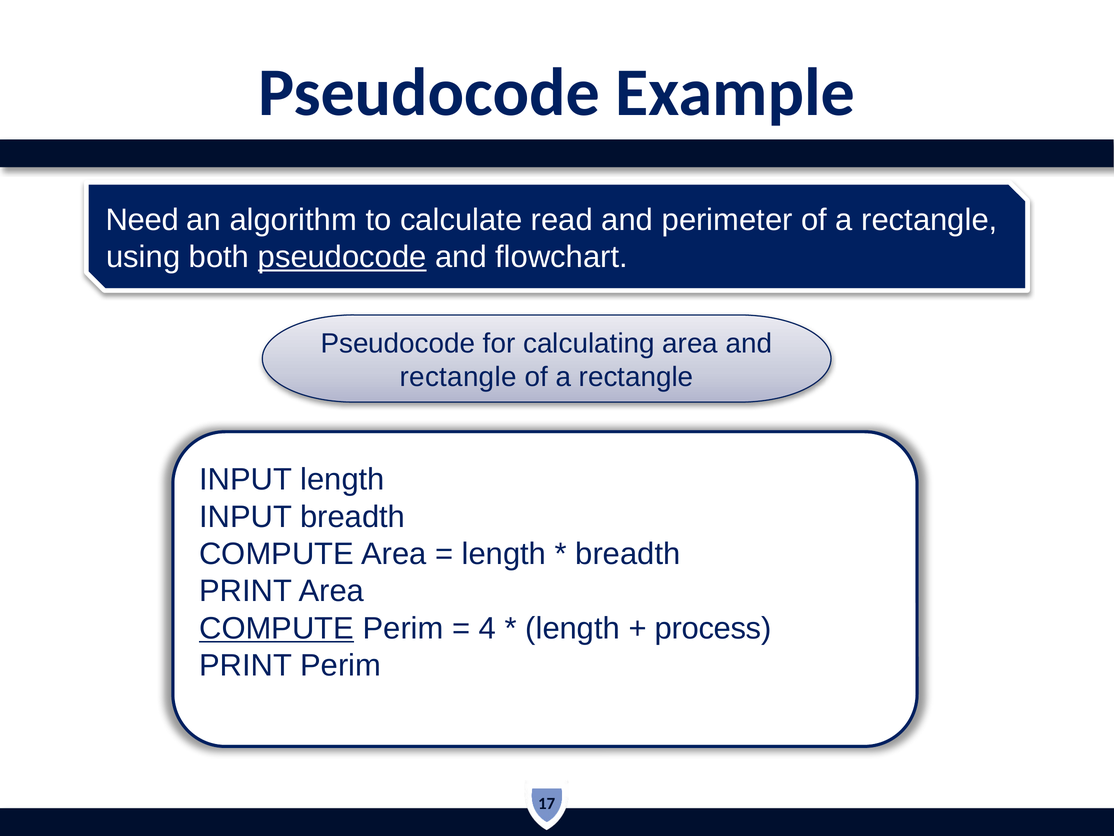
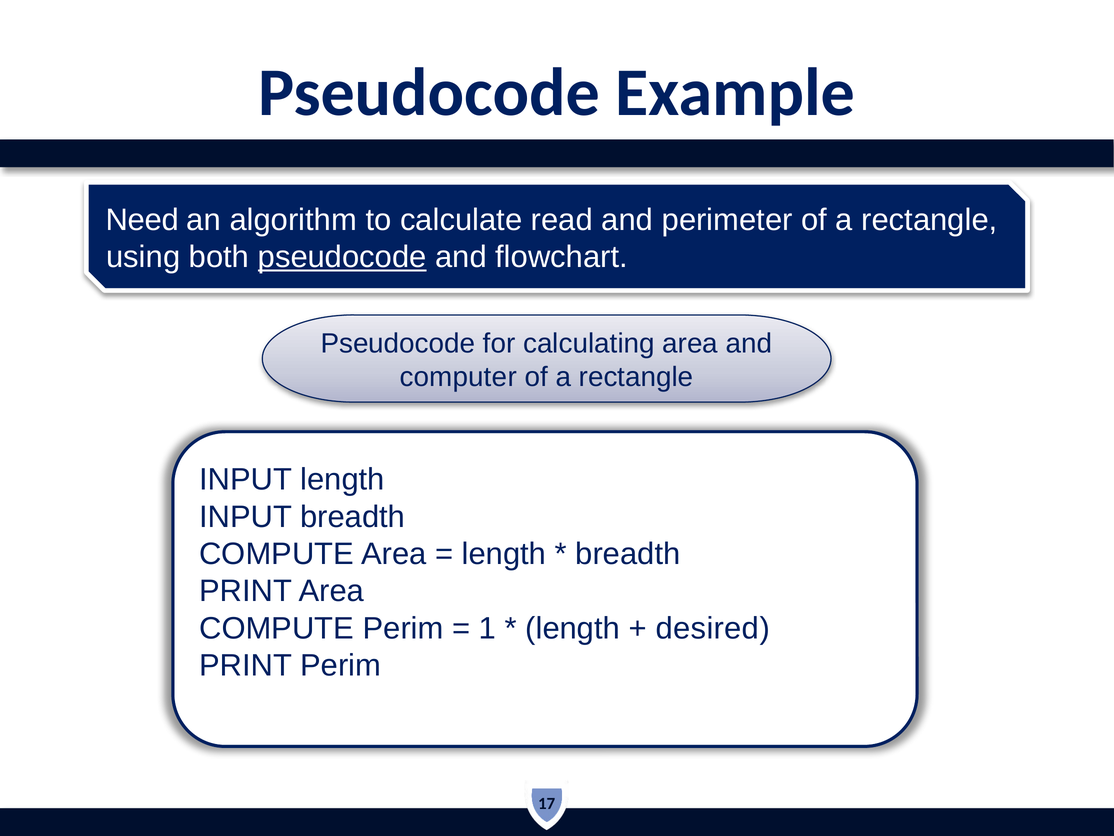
rectangle: rectangle -> computer (458, 377)
COMPUTE underline: present -> none (277, 628)
4: 4 -> 1 (487, 628)
process: process -> desired (713, 628)
